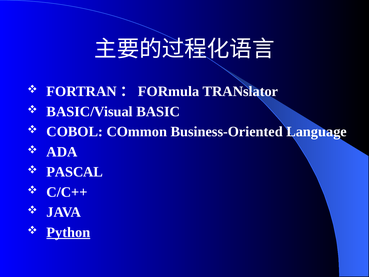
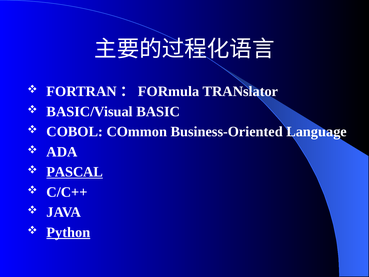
PASCAL underline: none -> present (75, 172)
